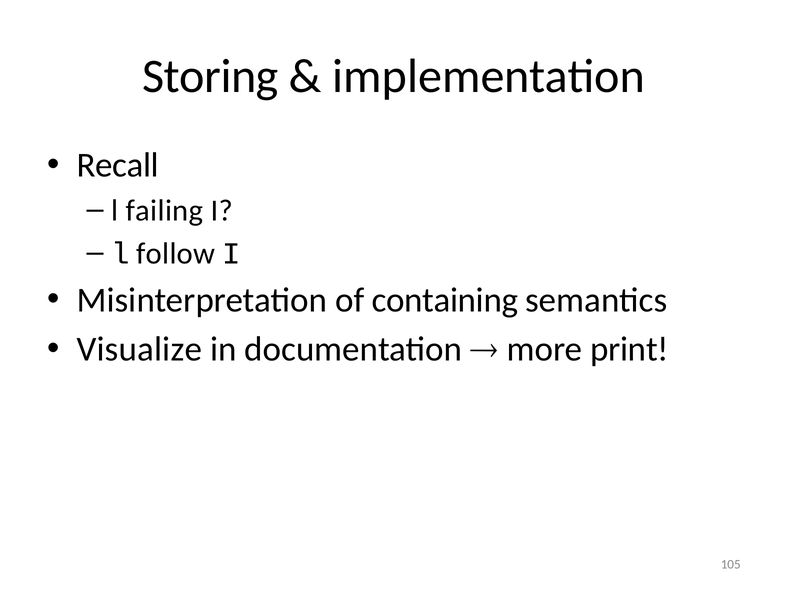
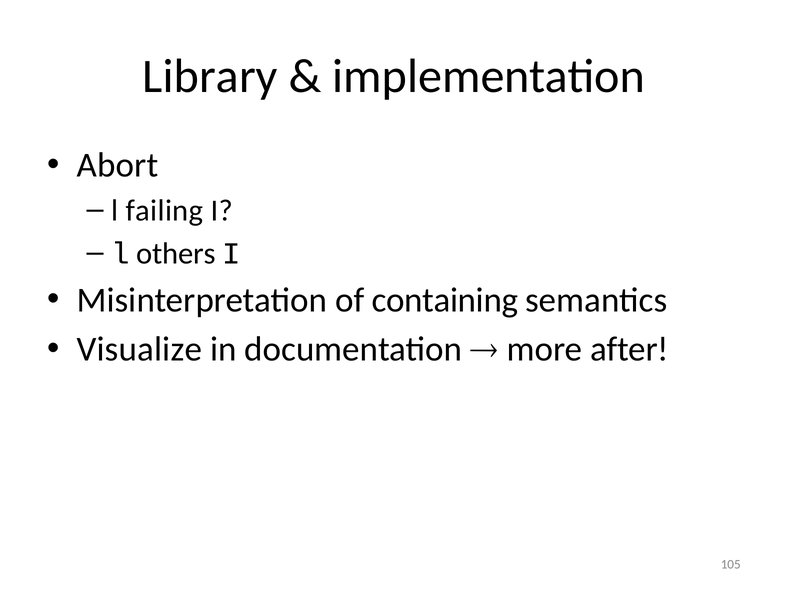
Storing: Storing -> Library (210, 76)
Recall: Recall -> Abort (118, 165)
follow: follow -> others (176, 253)
print: print -> after (630, 349)
